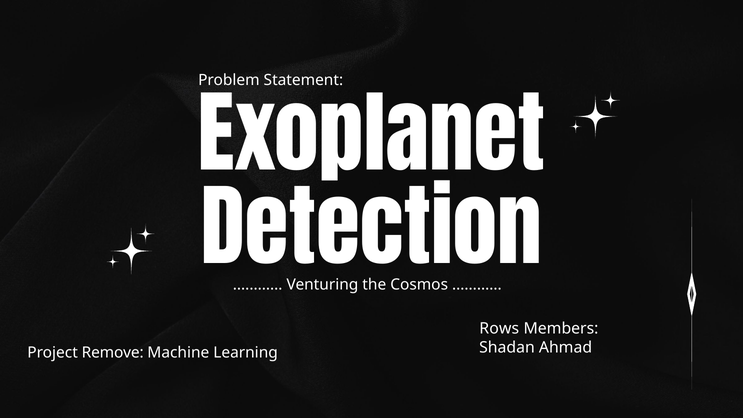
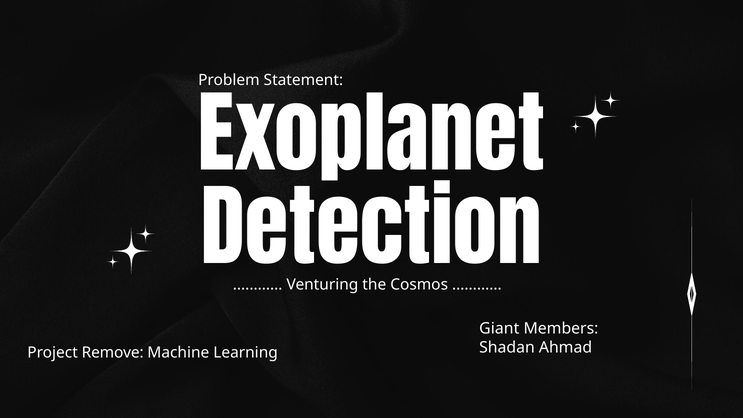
Rows: Rows -> Giant (499, 328)
